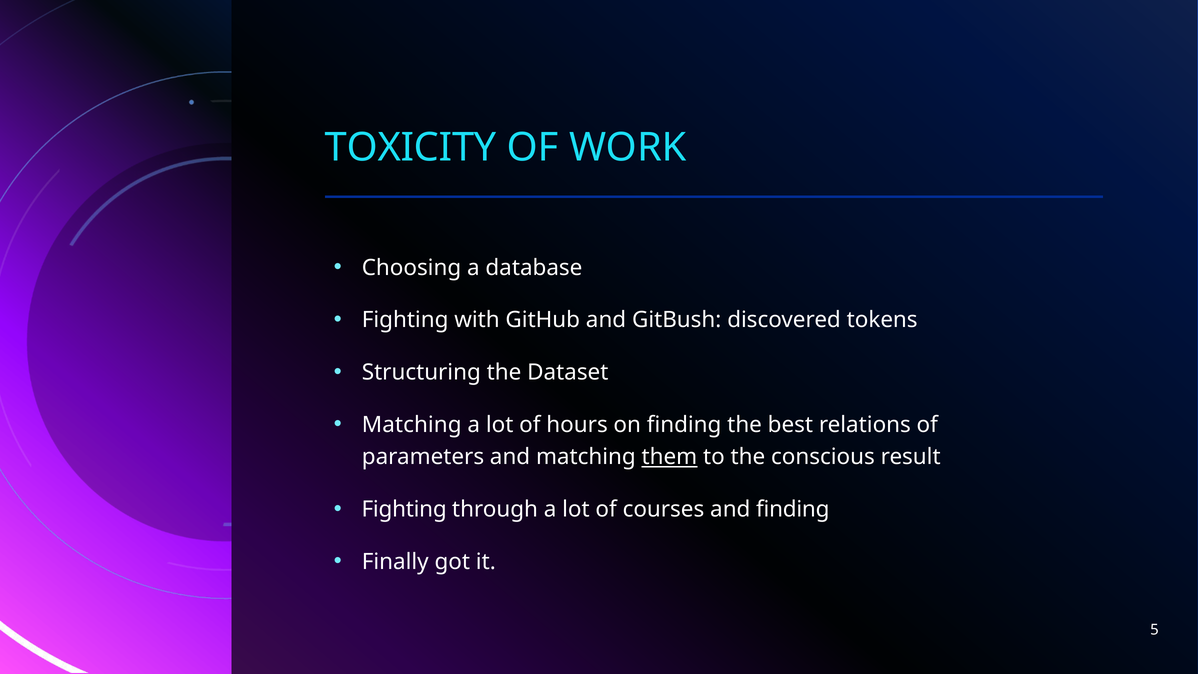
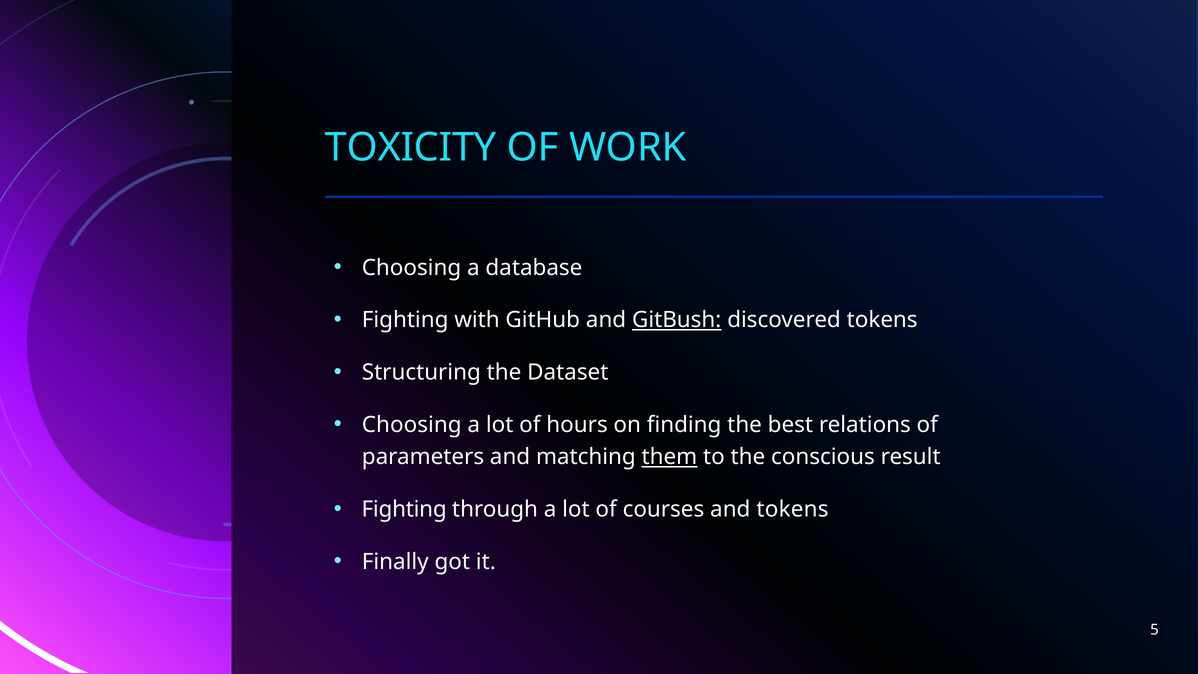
GitBush underline: none -> present (677, 320)
Matching: Matching -> Choosing (412, 425)
and finding: finding -> tokens (793, 509)
